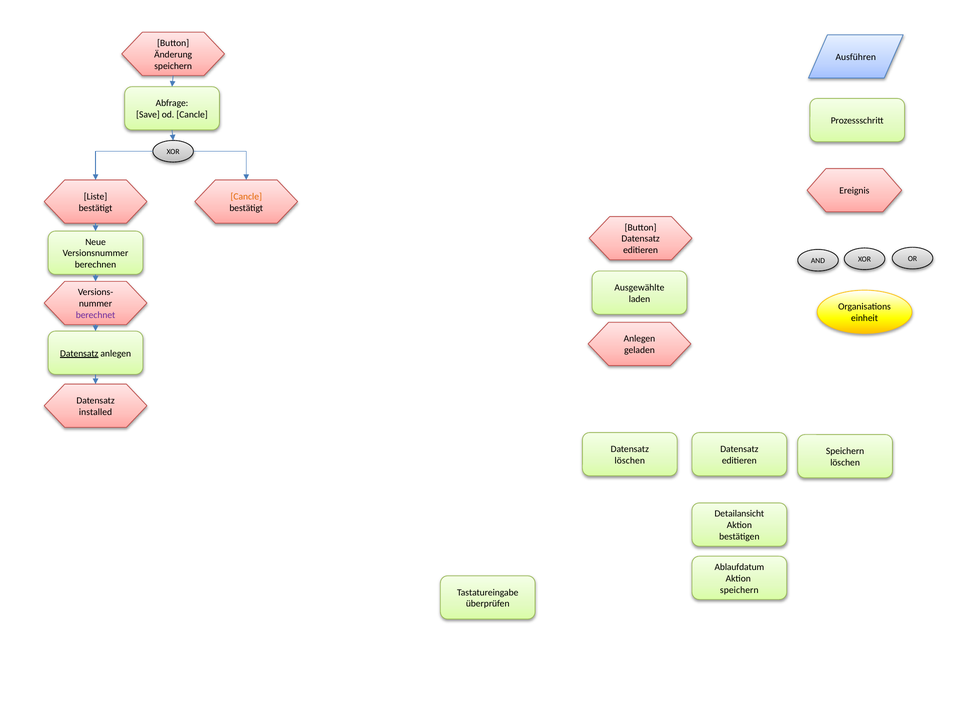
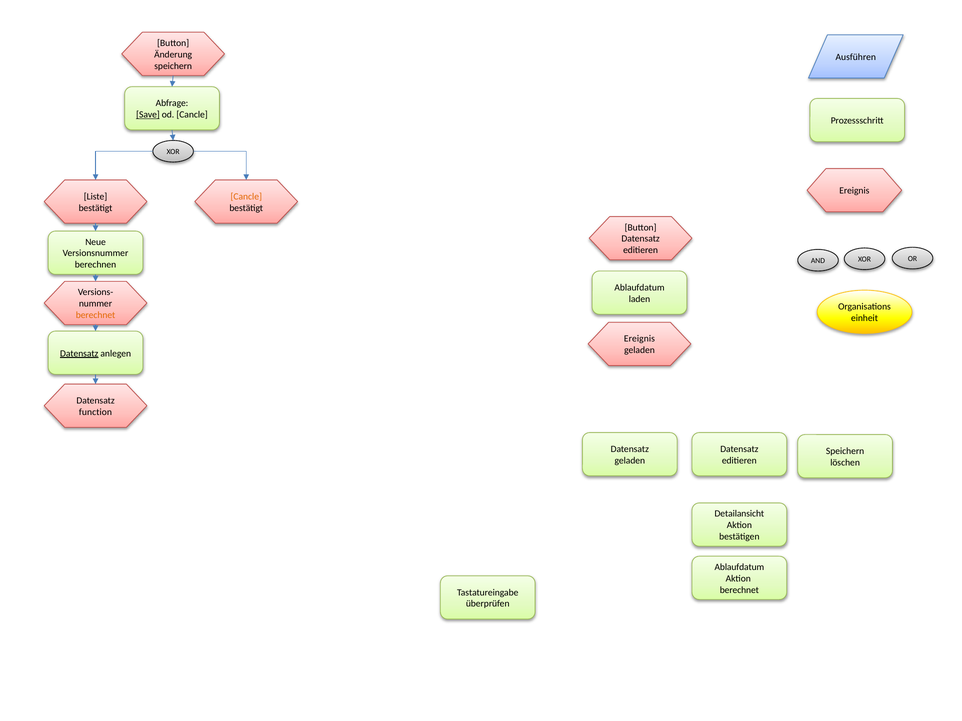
Save underline: none -> present (148, 115)
Ausgewählte: Ausgewählte -> Ablaufdatum (639, 288)
berechnet colour: purple -> orange (96, 315)
Anlegen: Anlegen -> Ereignis (639, 339)
installed: installed -> function (95, 412)
löschen: löschen -> geladen (630, 461)
speichern: speichern -> berechnet (739, 590)
